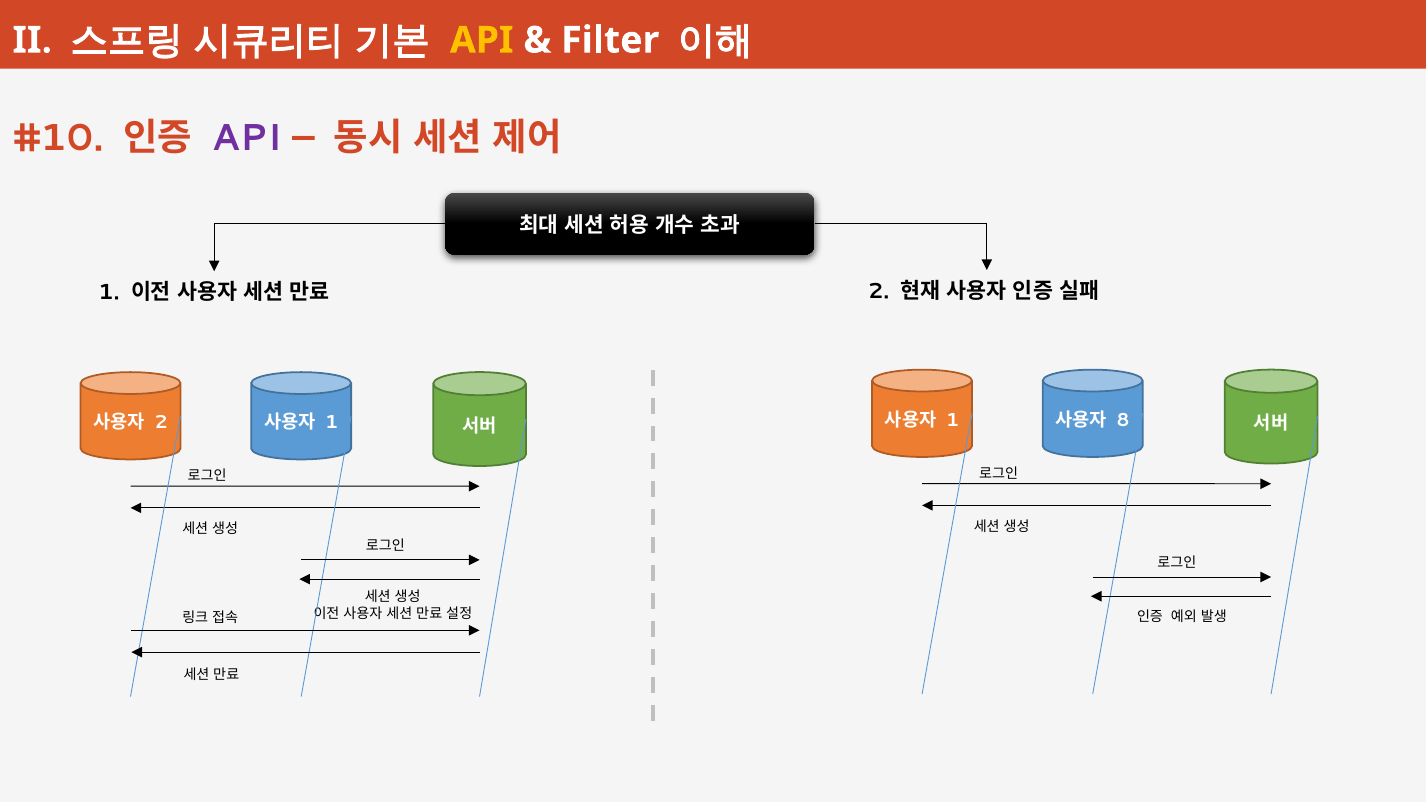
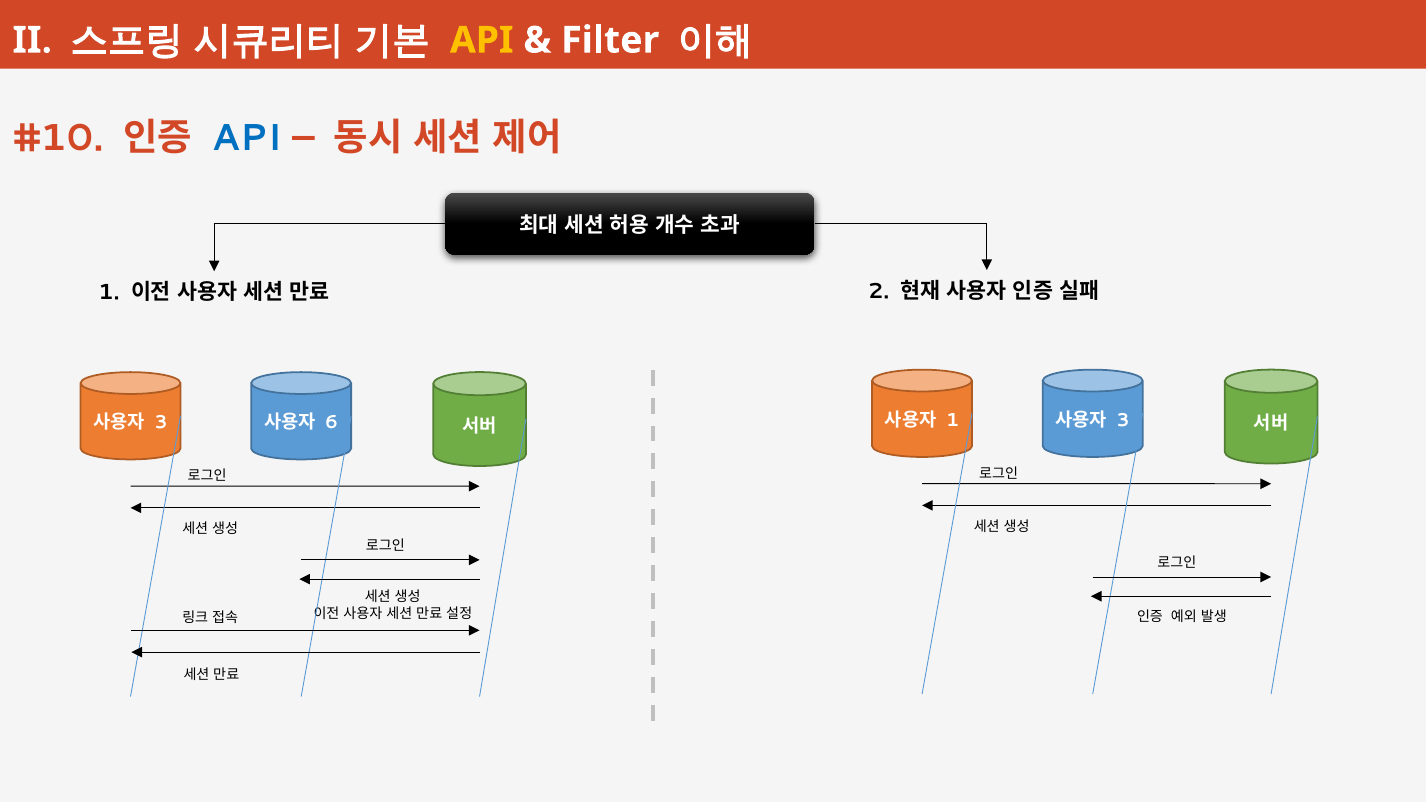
API colour: purple -> blue (247, 138)
8: 8 -> 3 (1123, 420)
2: 2 -> 3 (161, 423)
1: 1 -> 6 (332, 423)
